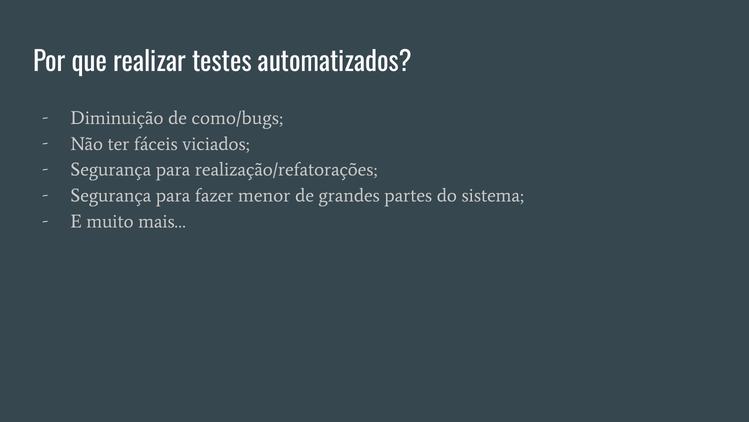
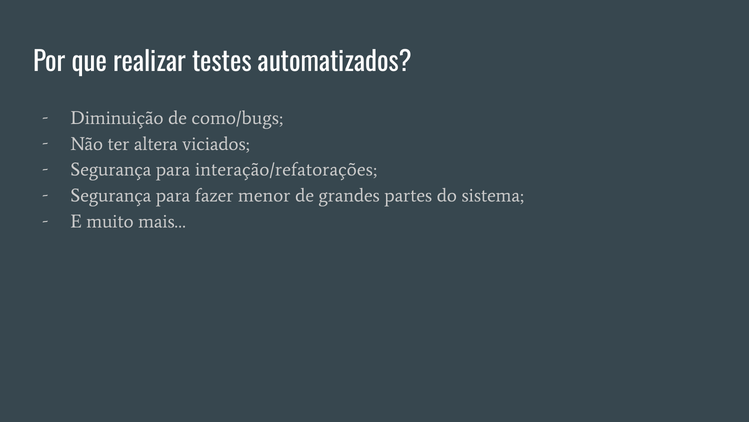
fáceis: fáceis -> altera (156, 144)
realização/refatorações: realização/refatorações -> interação/refatorações (286, 169)
